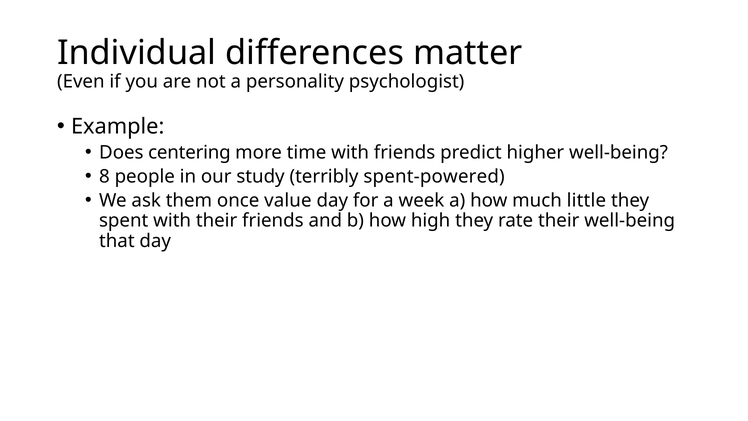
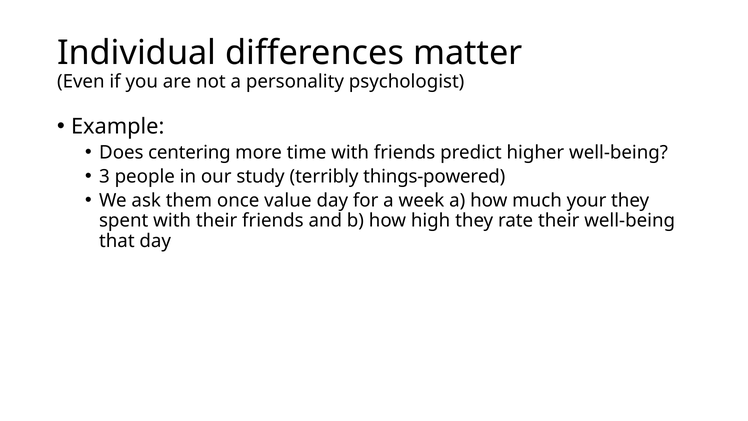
8: 8 -> 3 (104, 176)
spent-powered: spent-powered -> things-powered (434, 176)
little: little -> your (587, 200)
